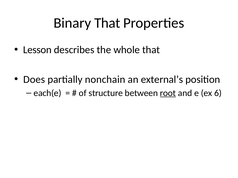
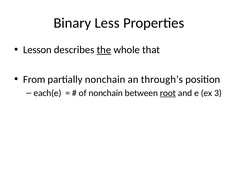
Binary That: That -> Less (107, 23)
the underline: none -> present (104, 50)
Does: Does -> From (34, 80)
external’s: external’s -> through’s (162, 80)
of structure: structure -> nonchain (106, 93)
6: 6 -> 3 (218, 93)
